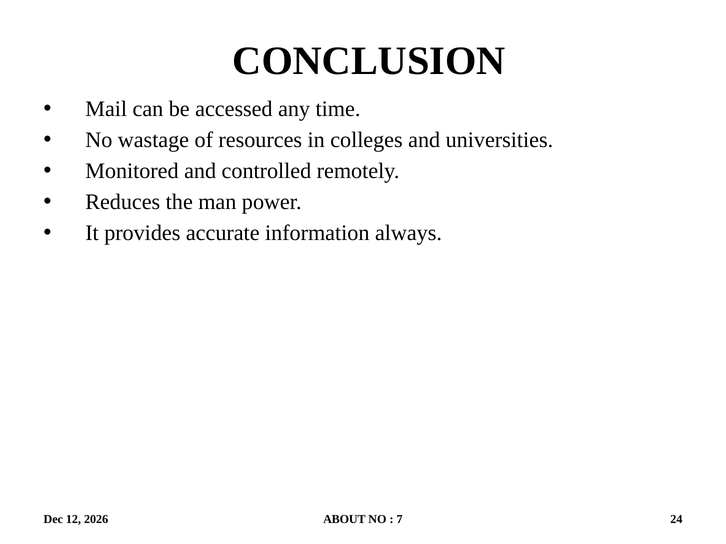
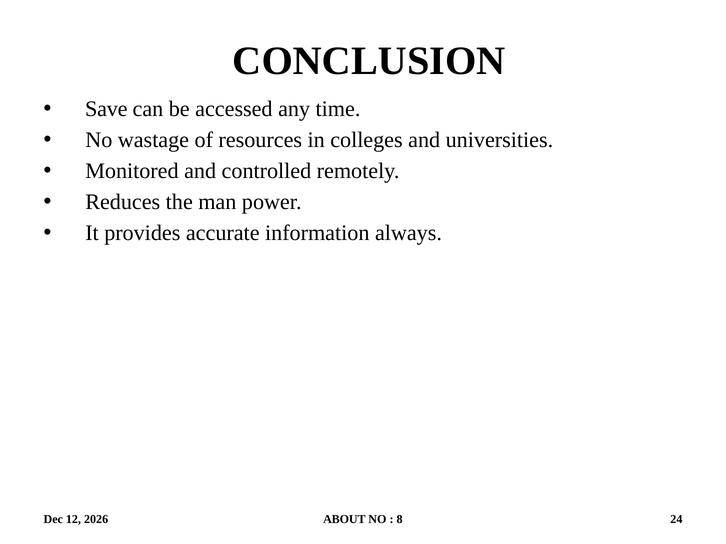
Mail: Mail -> Save (106, 109)
7: 7 -> 8 (400, 520)
